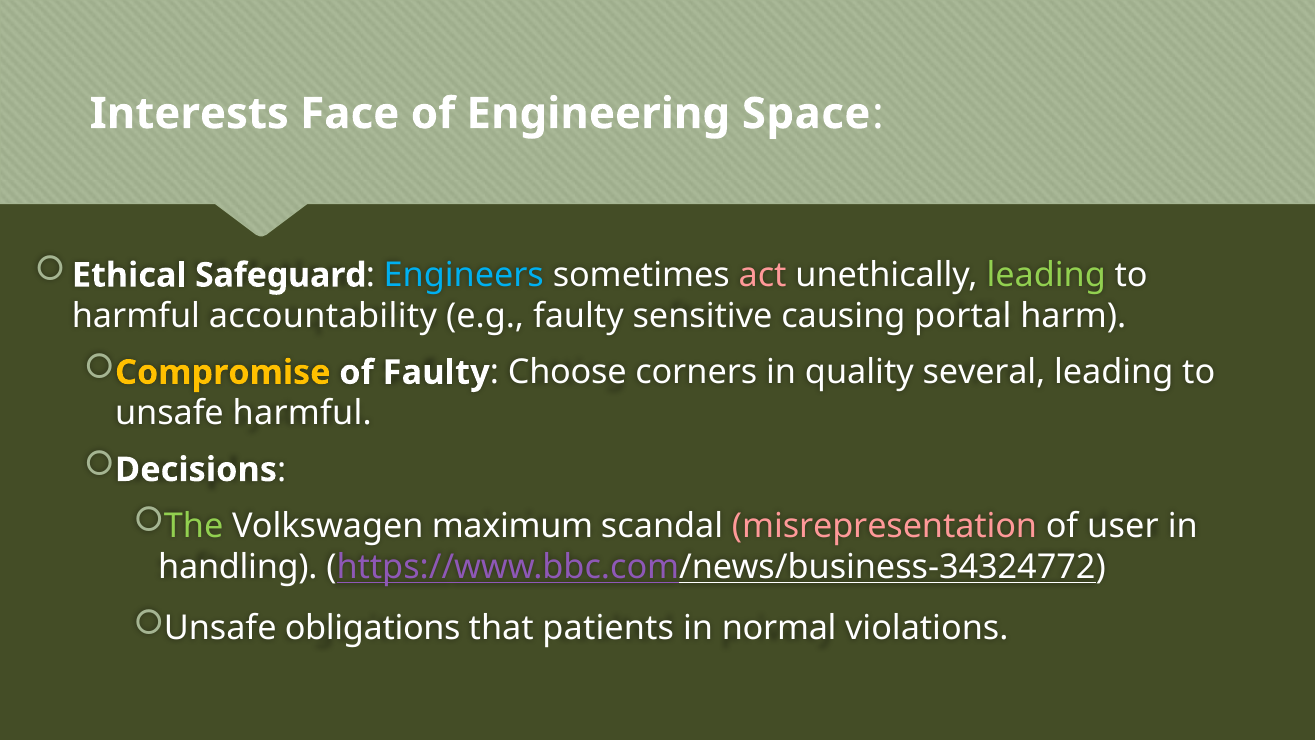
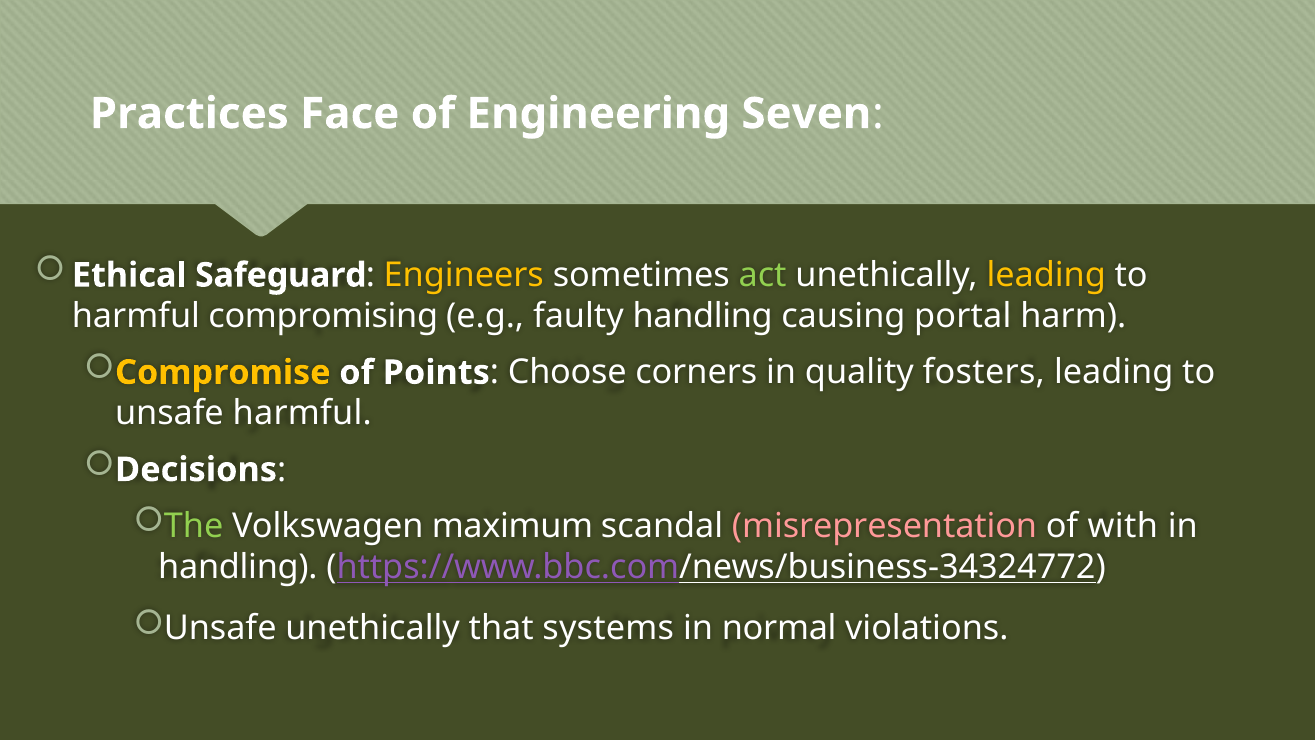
Interests: Interests -> Practices (189, 114)
Space: Space -> Seven (806, 114)
Engineers colour: light blue -> yellow (464, 275)
act colour: pink -> light green (763, 275)
leading colour: light green -> yellow (1046, 275)
accountability: accountability -> compromising (323, 316)
faulty sensitive: sensitive -> handling (703, 316)
of Faulty: Faulty -> Points (436, 372)
several: several -> fosters (984, 372)
user: user -> with (1123, 526)
Unsafe obligations: obligations -> unethically (373, 628)
patients: patients -> systems (608, 628)
